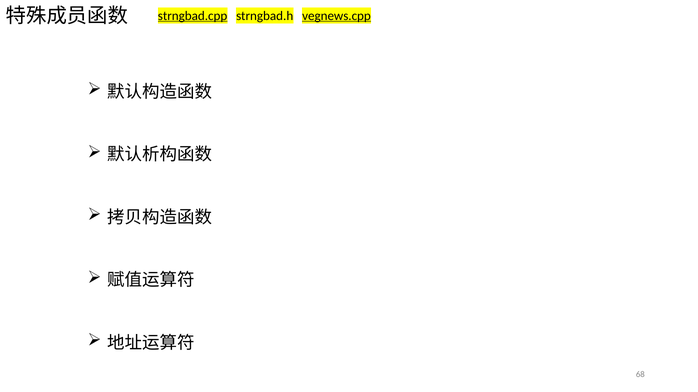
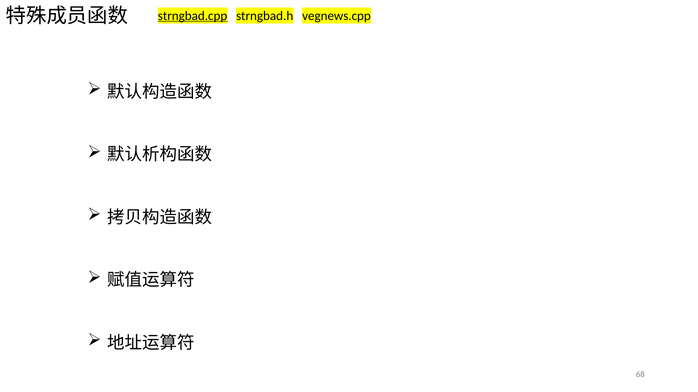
vegnews.cpp underline: present -> none (337, 16)
